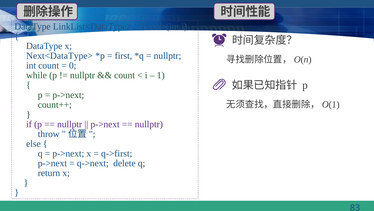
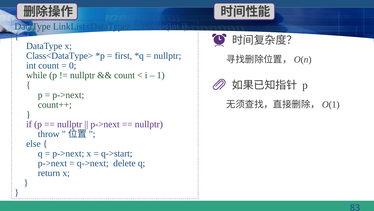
Next<DataType>: Next<DataType> -> Class<DataType> (60, 56)
q->first: q->first -> q->start (117, 153)
